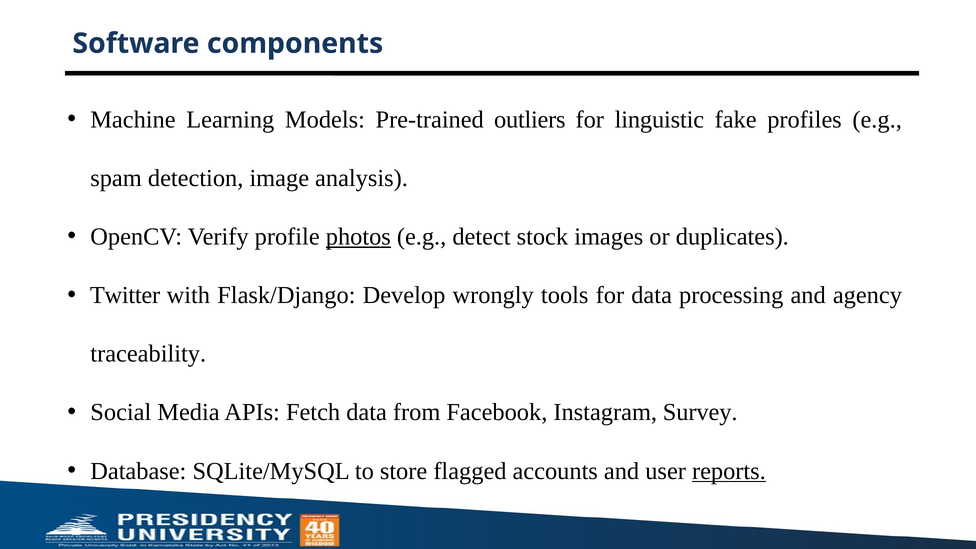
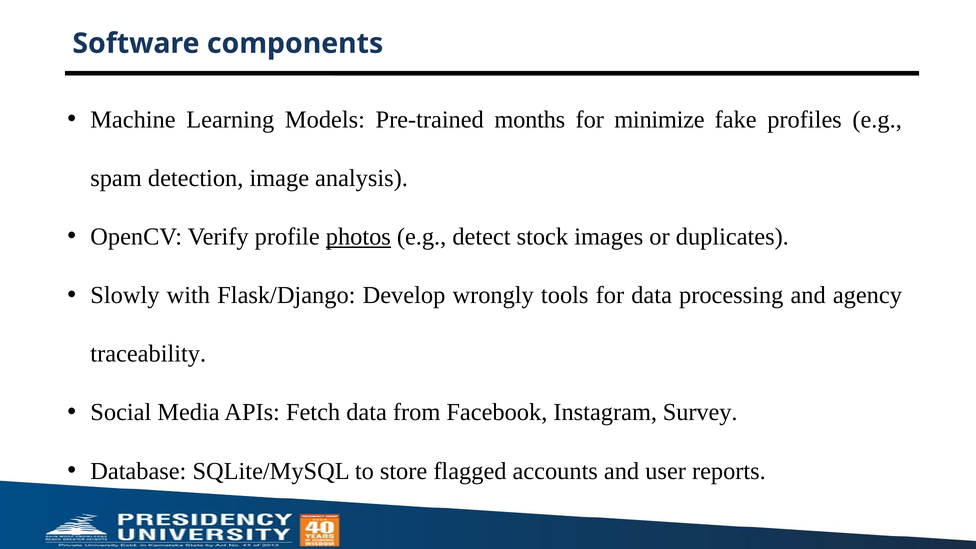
outliers: outliers -> months (530, 120)
linguistic: linguistic -> minimize (659, 120)
Twitter: Twitter -> Slowly (125, 295)
reports underline: present -> none (729, 471)
